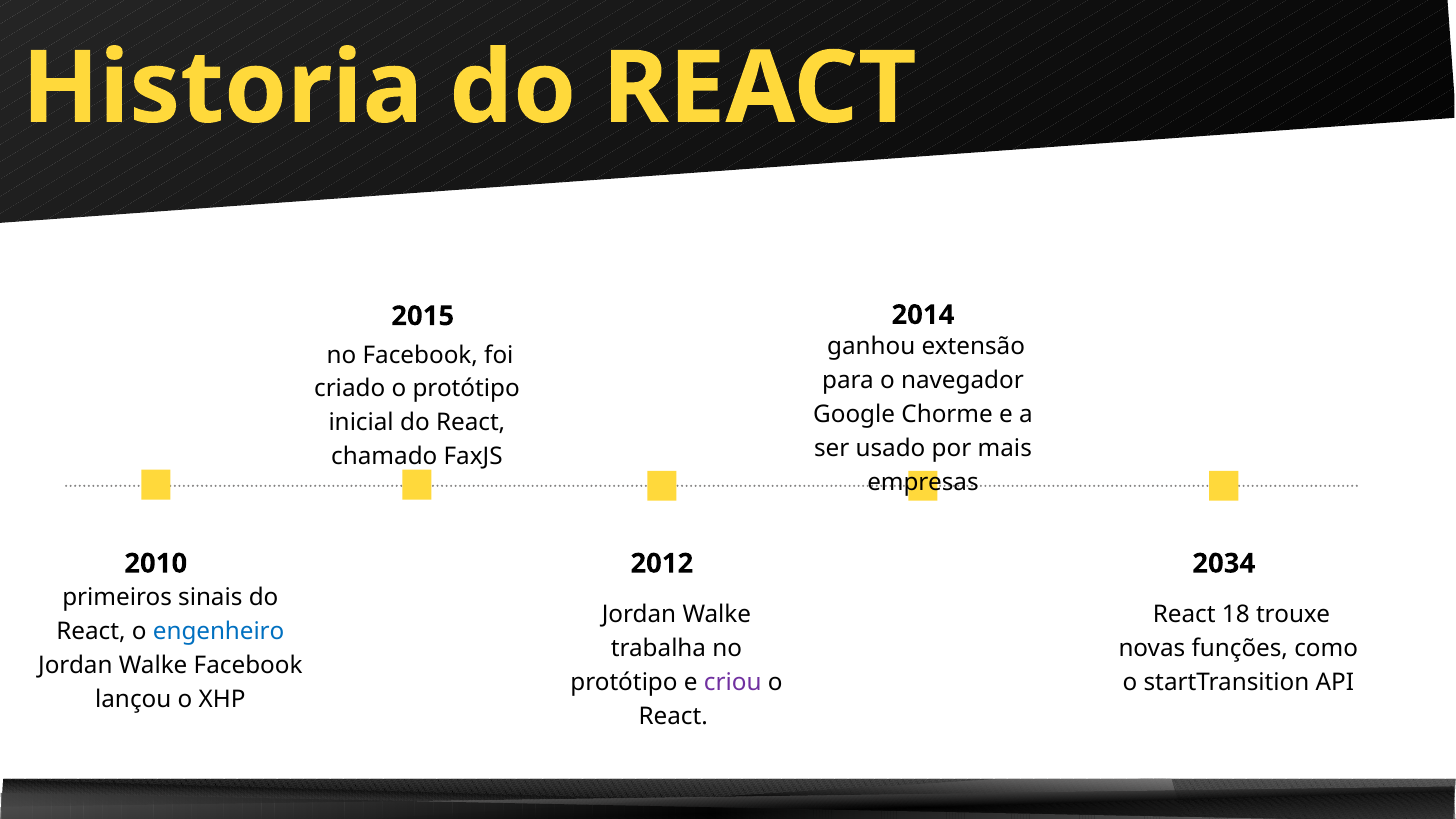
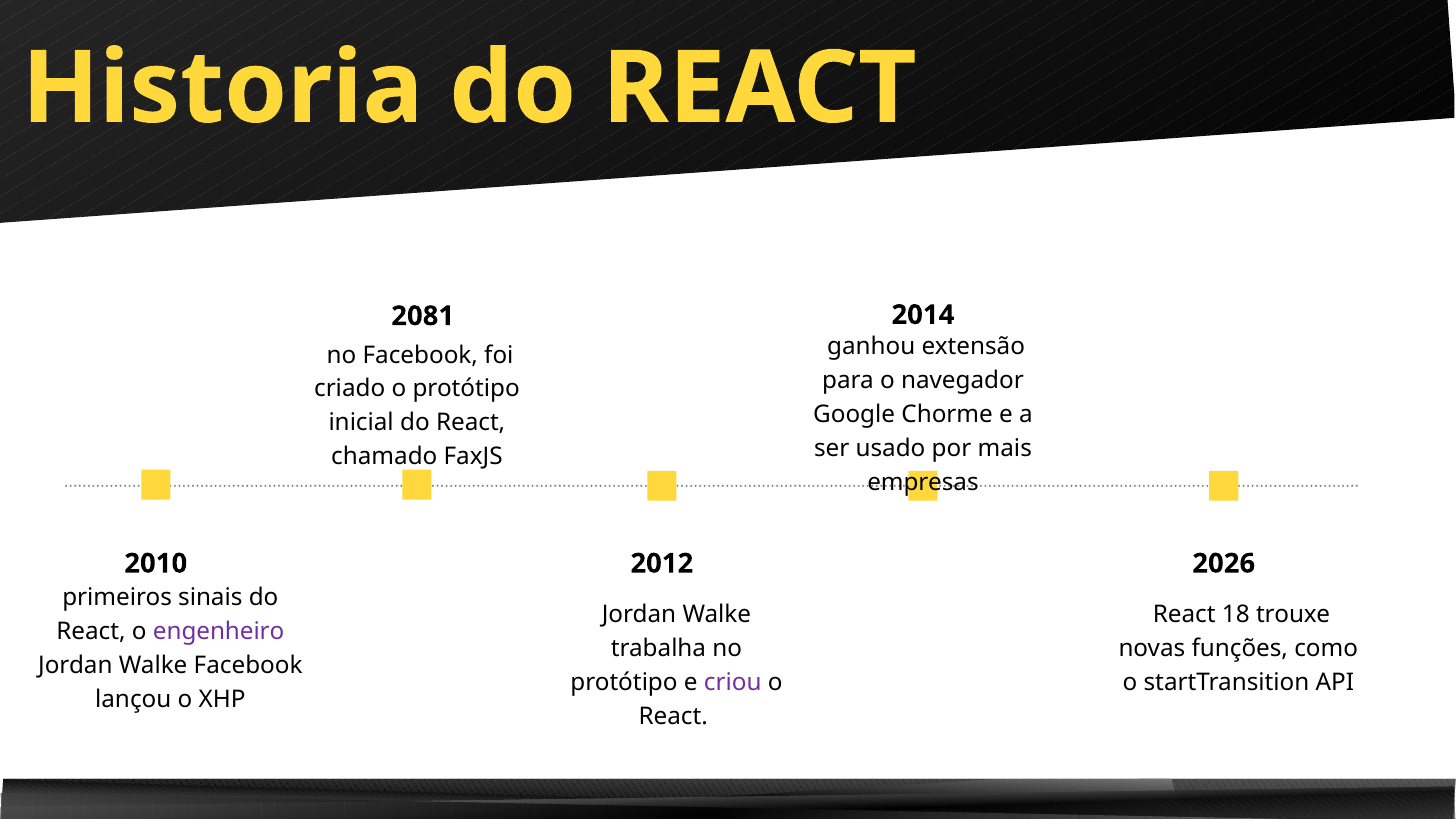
2015: 2015 -> 2081 (423, 316)
2034: 2034 -> 2026 (1224, 563)
engenheiro colour: blue -> purple (219, 631)
